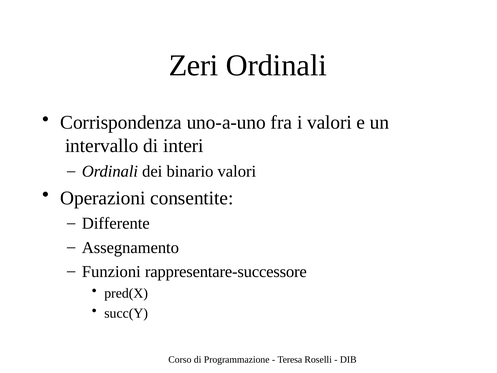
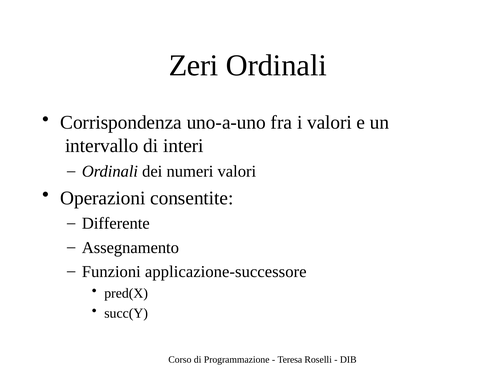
binario: binario -> numeri (190, 171)
rappresentare-successore: rappresentare-successore -> applicazione-successore (226, 271)
